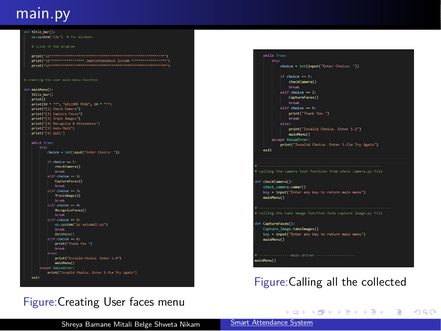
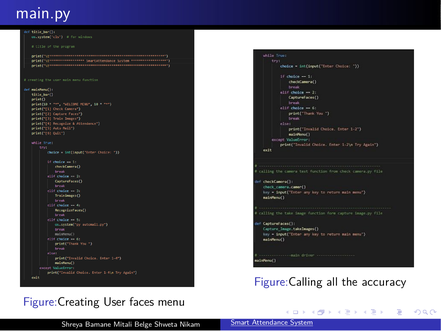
collected: collected -> accuracy (384, 282)
